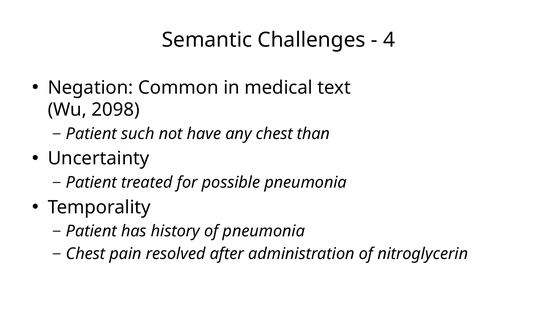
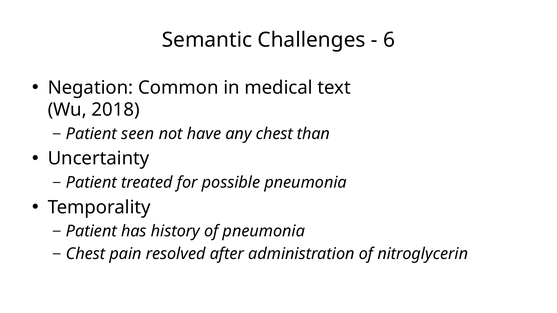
4: 4 -> 6 (389, 40)
2098: 2098 -> 2018 (116, 110)
such: such -> seen (138, 134)
